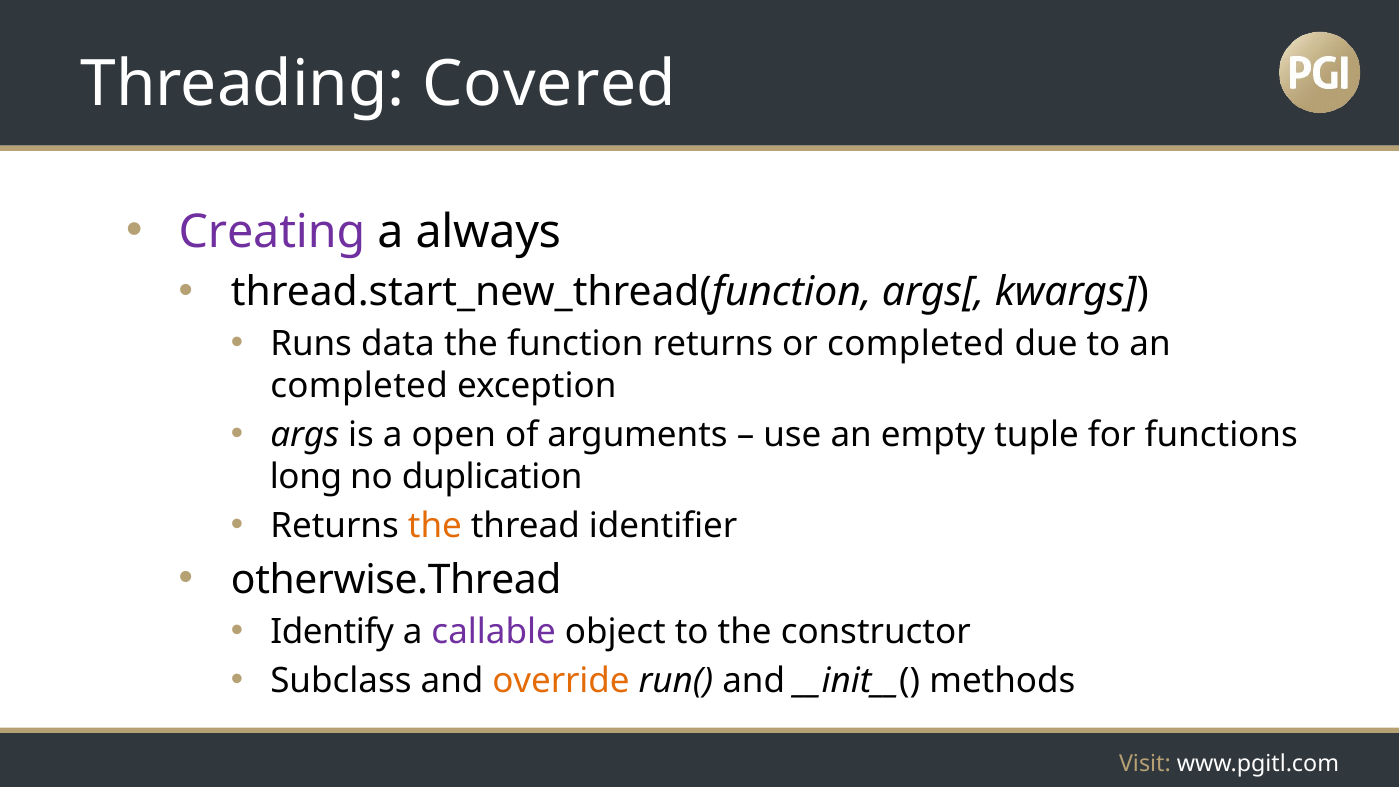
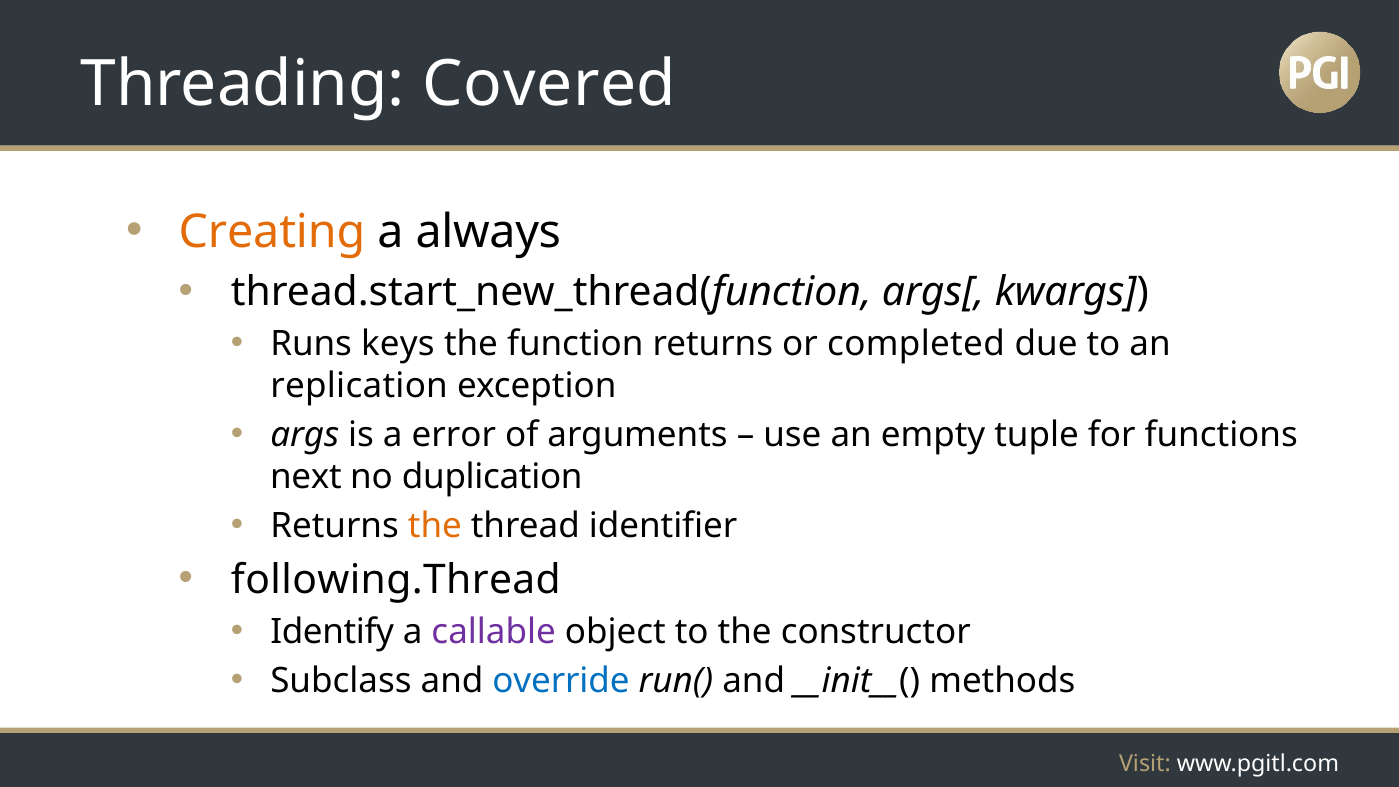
Creating colour: purple -> orange (272, 232)
data: data -> keys (398, 344)
completed: completed -> replication (359, 386)
open: open -> error (454, 435)
long: long -> next (306, 477)
otherwise.Thread: otherwise.Thread -> following.Thread (396, 580)
override colour: orange -> blue (561, 681)
